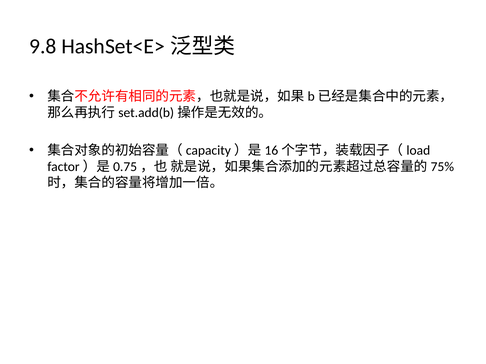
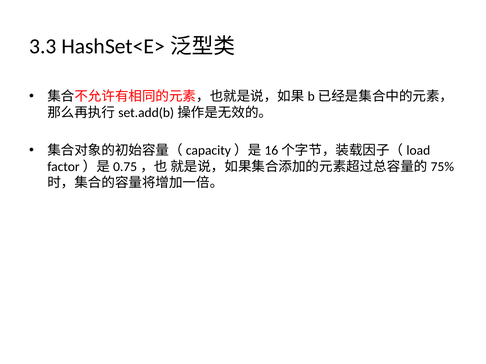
9.8: 9.8 -> 3.3 (43, 46)
